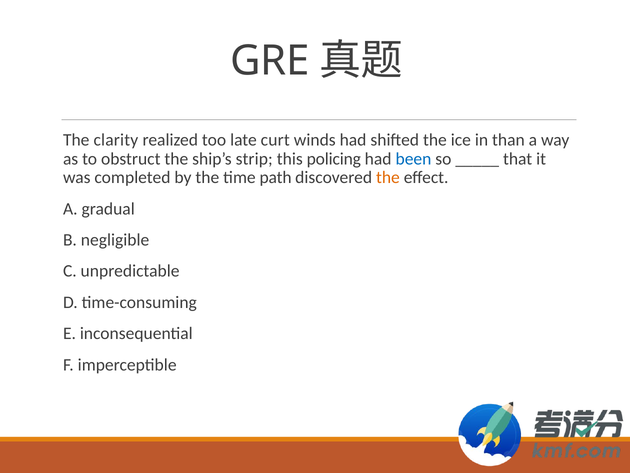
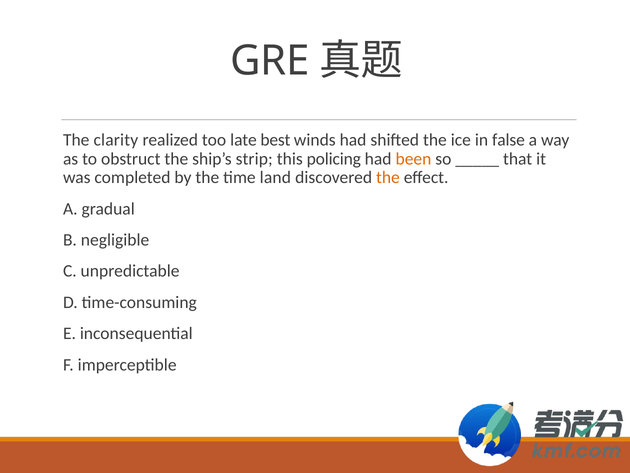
curt: curt -> best (275, 140)
than: than -> false (508, 140)
been colour: blue -> orange (413, 159)
path: path -> land (275, 177)
